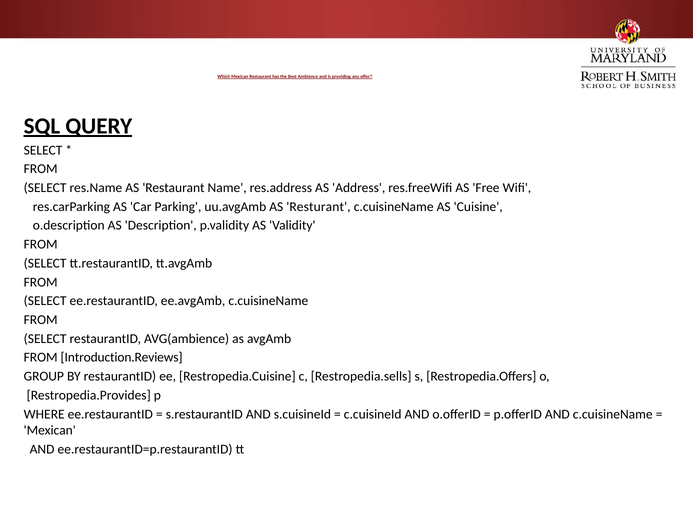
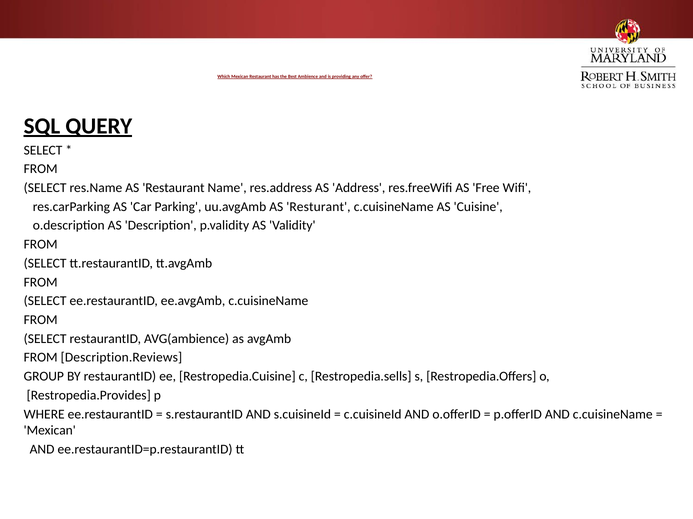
Introduction.Reviews: Introduction.Reviews -> Description.Reviews (121, 358)
